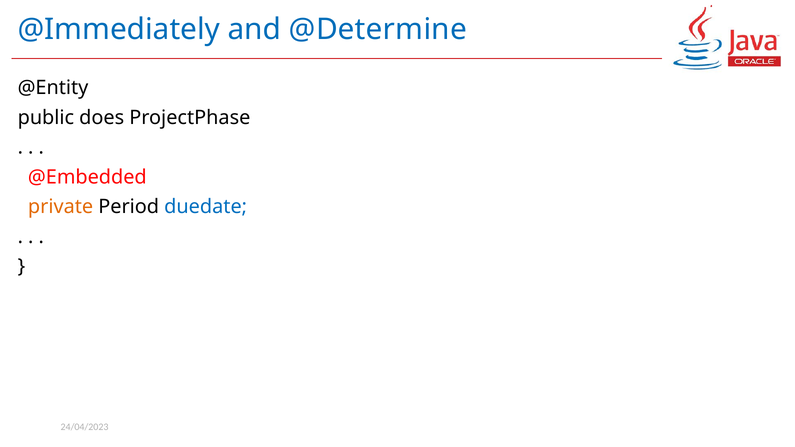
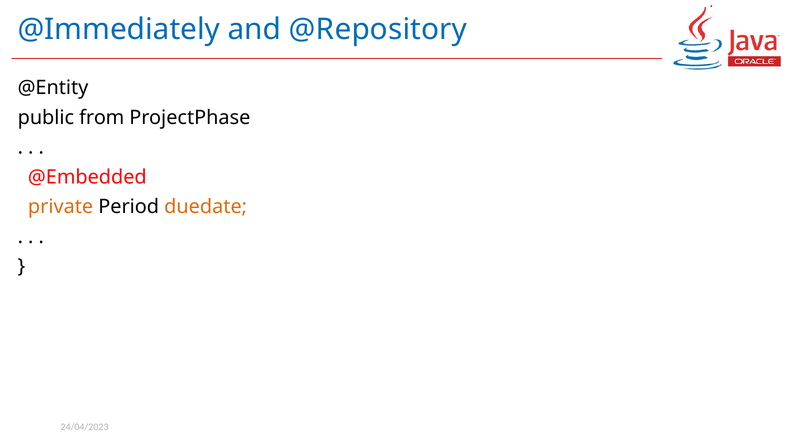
@Determine: @Determine -> @Repository (378, 29)
does: does -> from (102, 118)
duedate colour: blue -> orange (206, 207)
